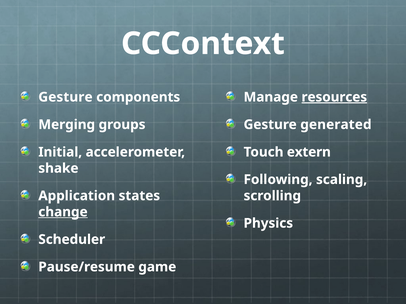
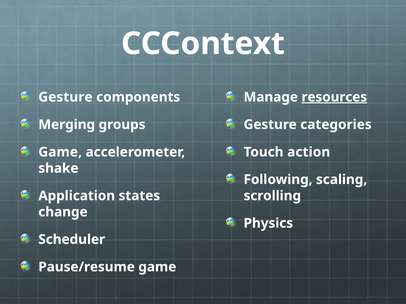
generated: generated -> categories (336, 125)
Initial: Initial -> Game (60, 152)
extern: extern -> action (309, 152)
change underline: present -> none (63, 212)
